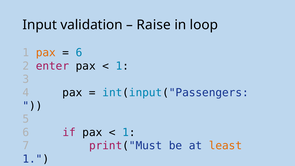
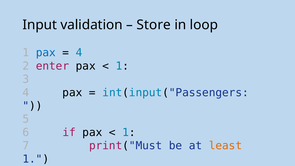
Raise: Raise -> Store (154, 25)
pax colour: orange -> blue (46, 53)
6: 6 -> 4 (79, 53)
